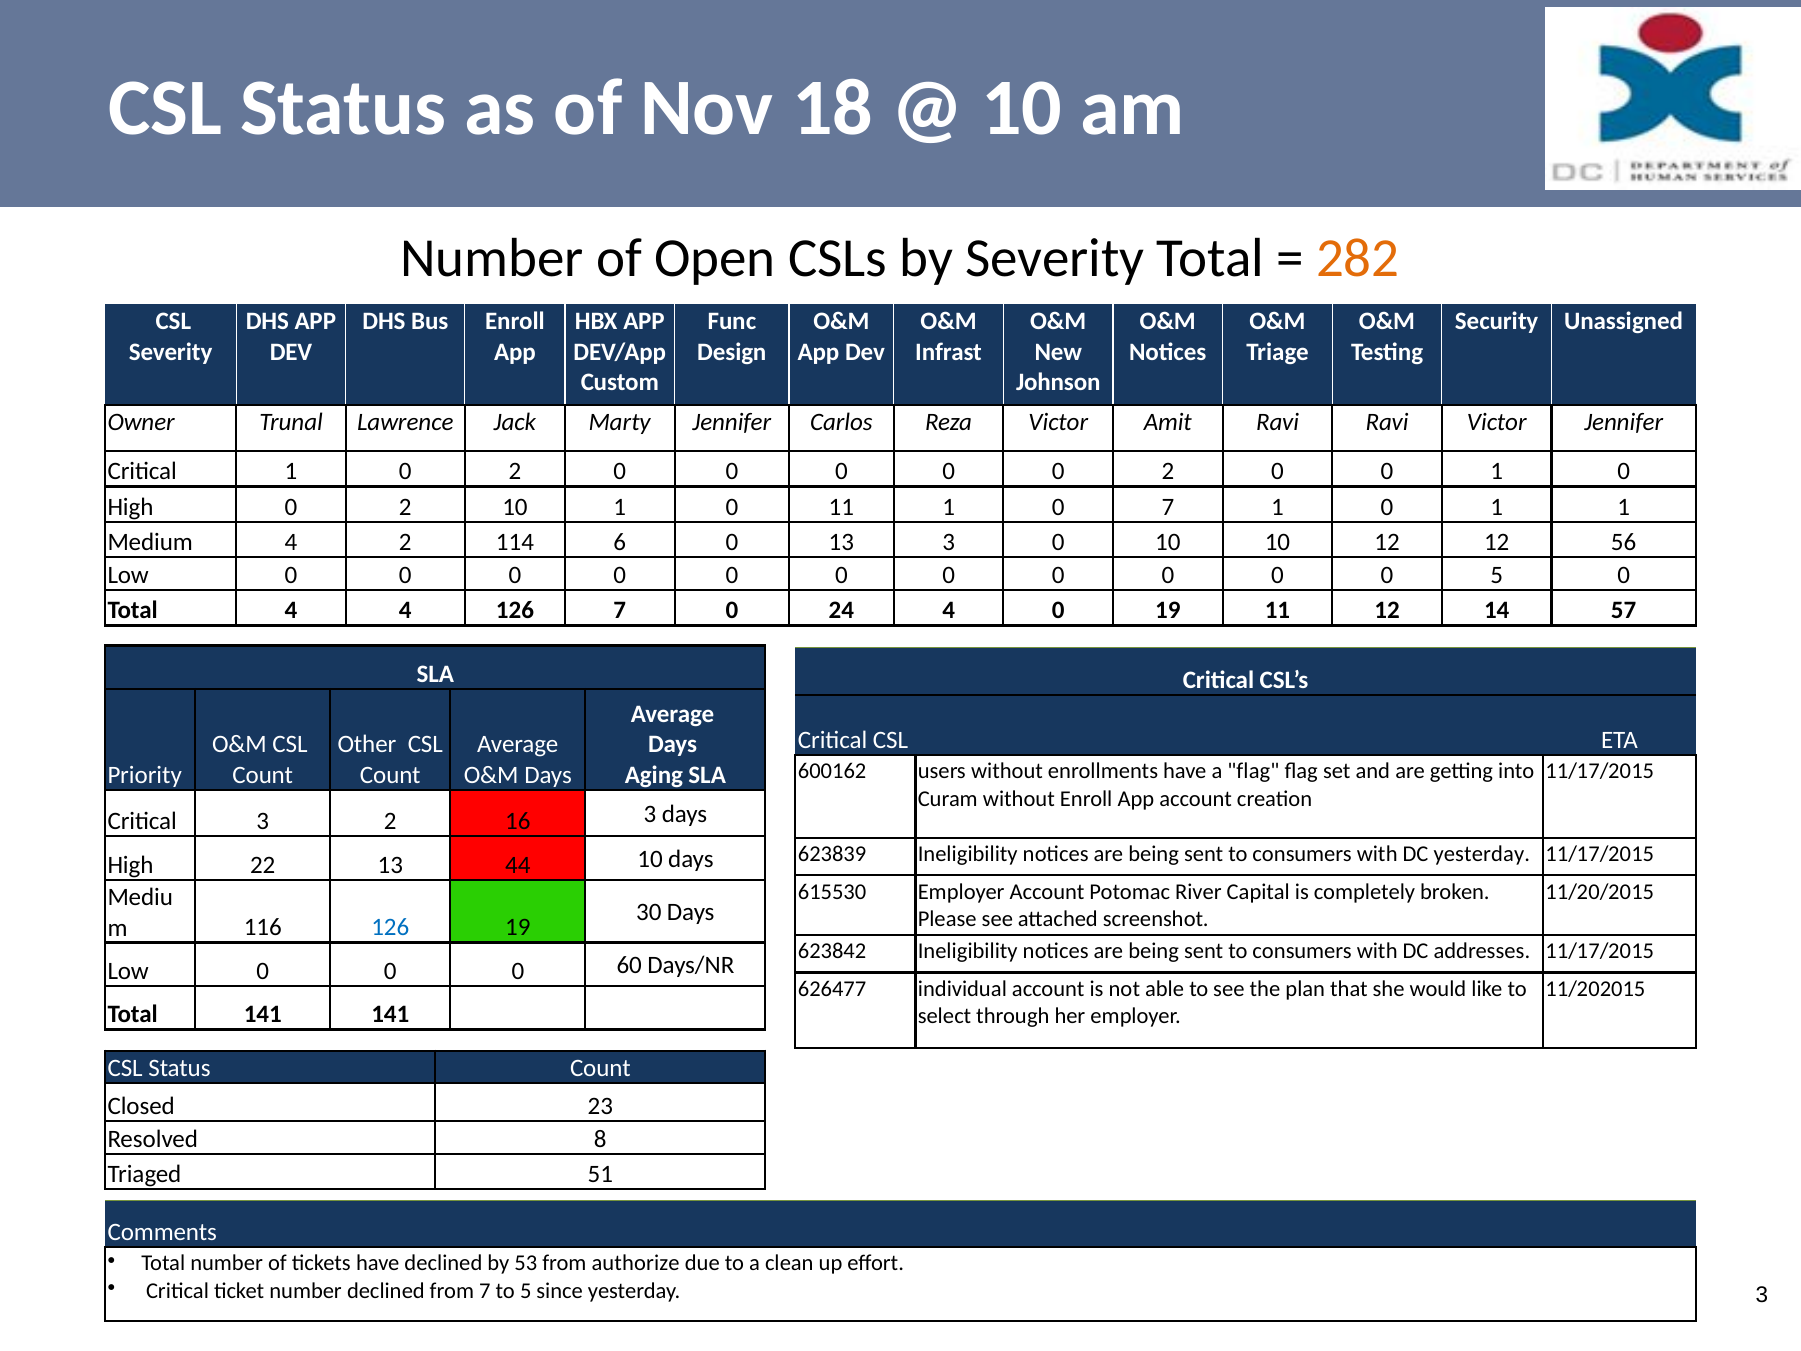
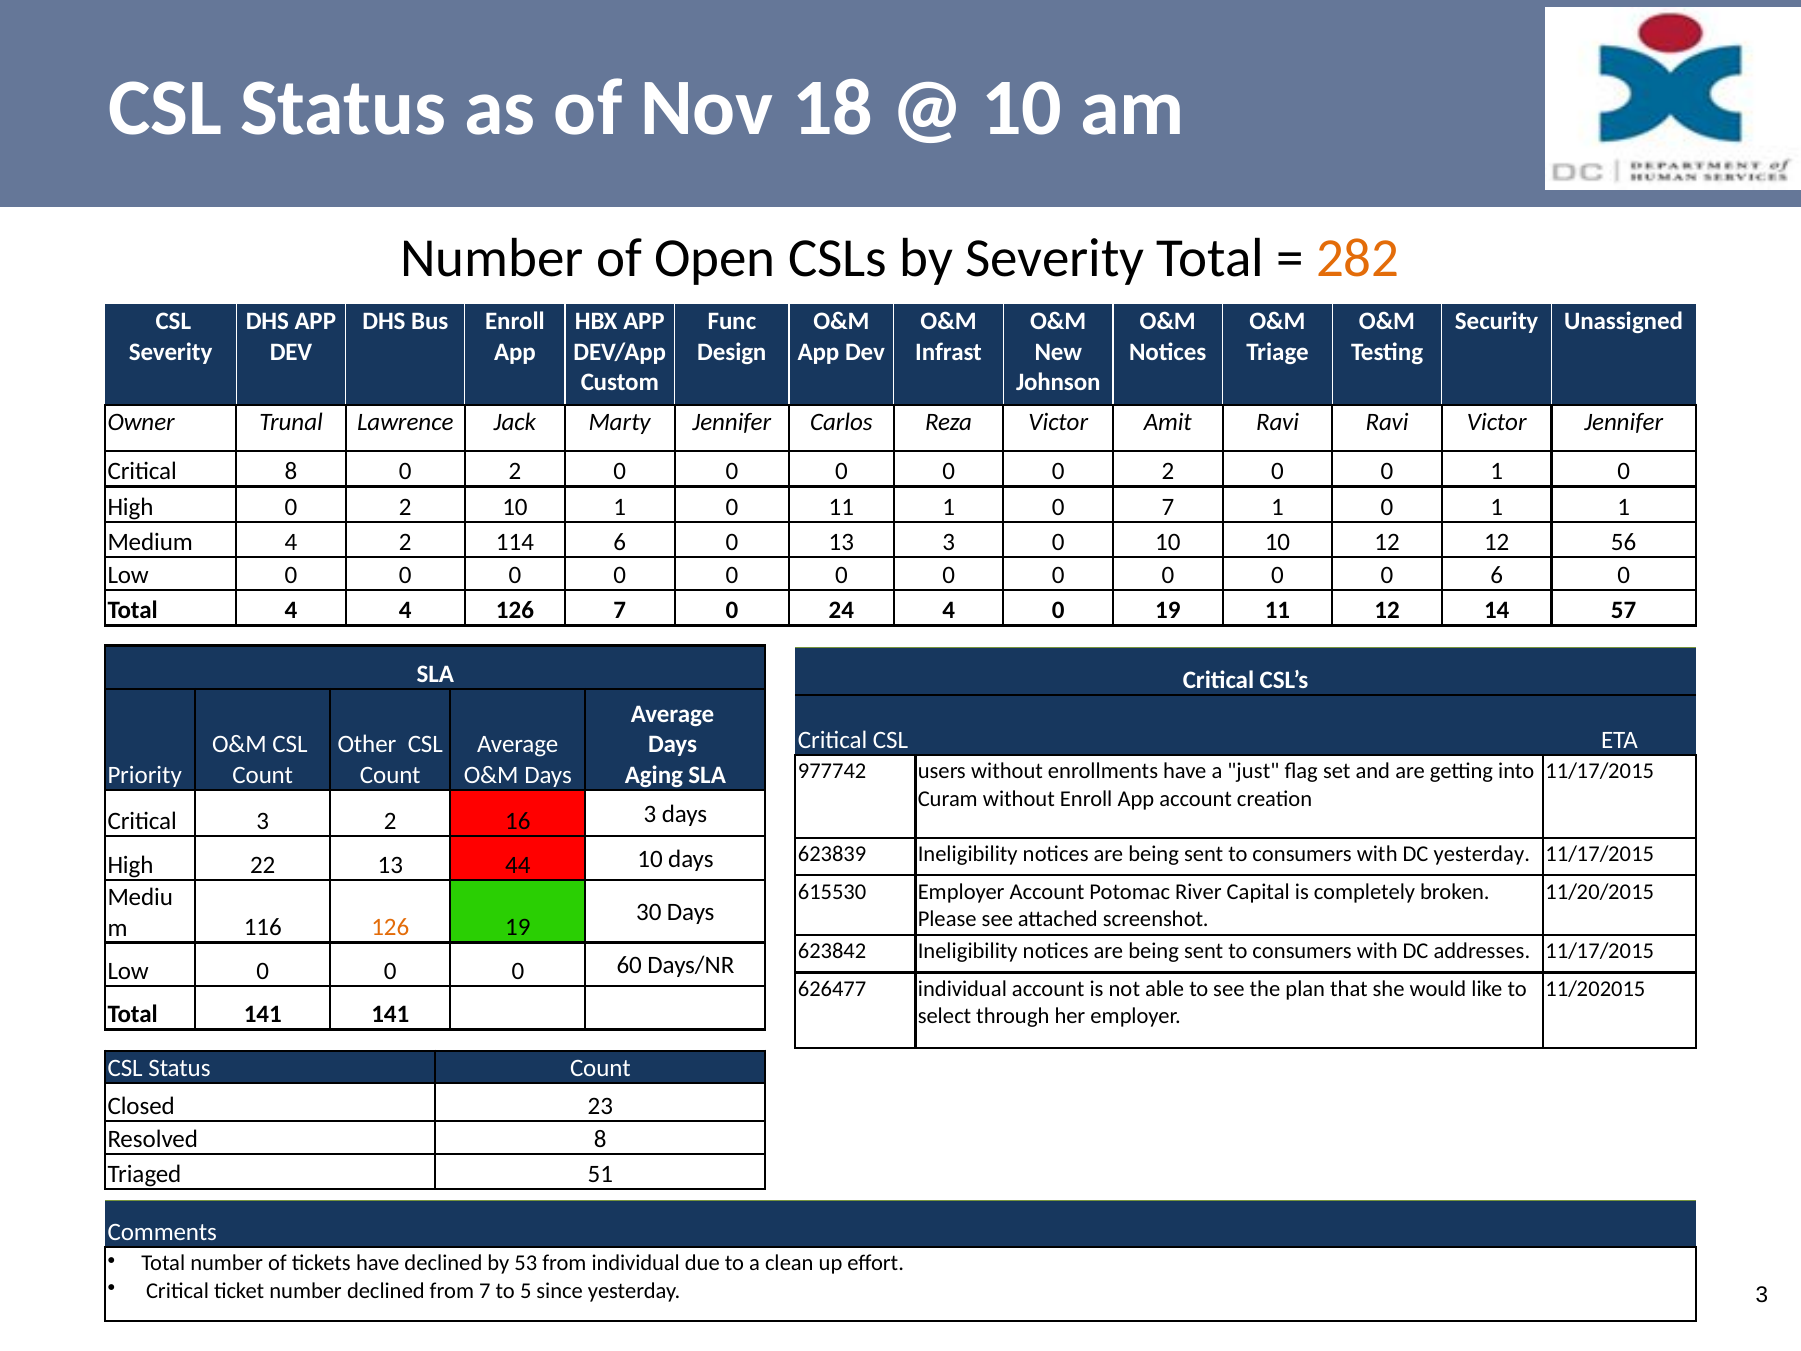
Critical 1: 1 -> 8 (291, 471)
0 5: 5 -> 6 (1497, 575)
600162: 600162 -> 977742 (832, 771)
a flag: flag -> just (1253, 771)
126 colour: blue -> orange (390, 927)
from authorize: authorize -> individual (636, 1263)
